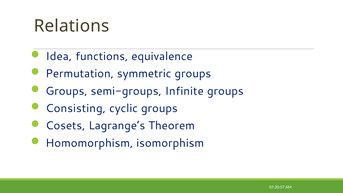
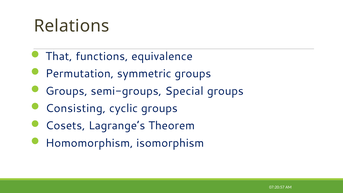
Idea: Idea -> That (59, 56)
Infinite: Infinite -> Special (184, 91)
